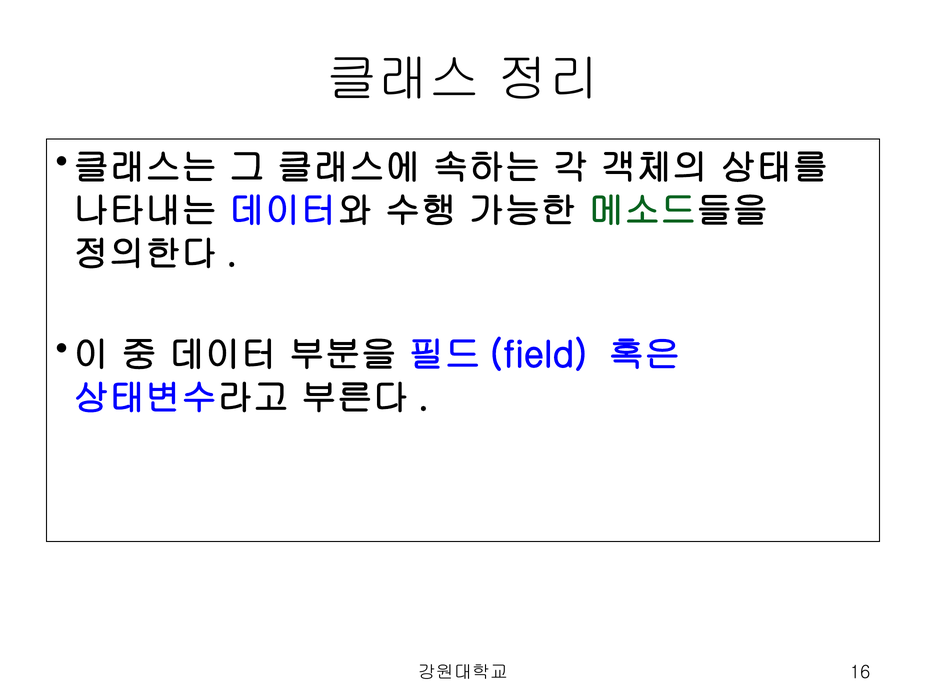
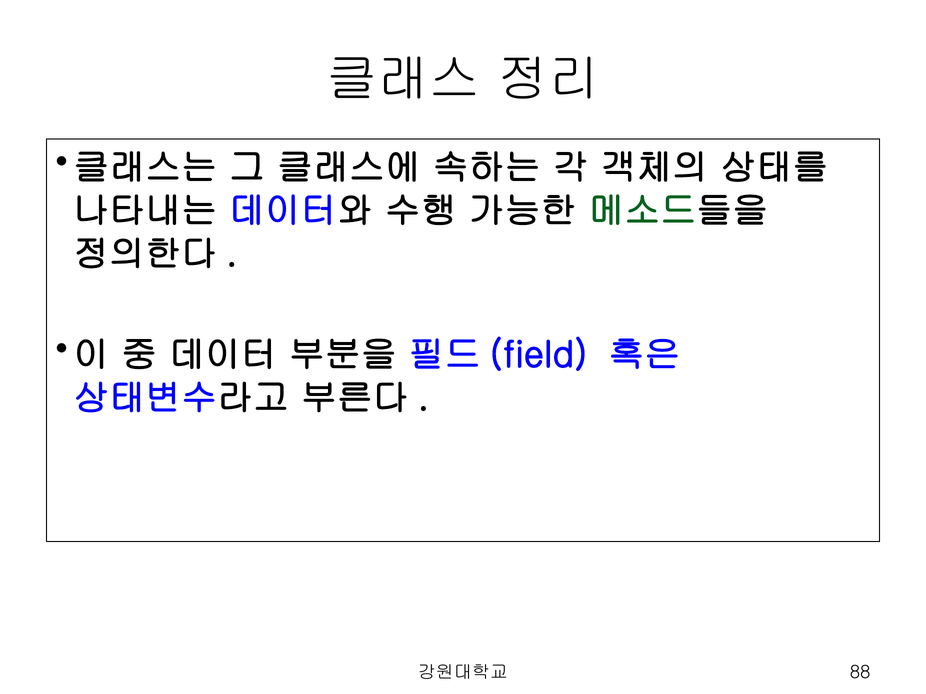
16: 16 -> 88 (860, 673)
